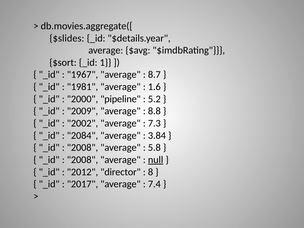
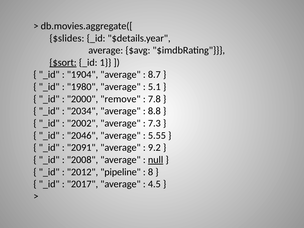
$sort underline: none -> present (63, 62)
1967: 1967 -> 1904 (82, 75)
1981: 1981 -> 1980 (82, 87)
1.6: 1.6 -> 5.1 (154, 87)
pipeline: pipeline -> remove (120, 99)
5.2: 5.2 -> 7.8 (154, 99)
2009: 2009 -> 2034 (82, 111)
2084: 2084 -> 2046 (82, 135)
3.84: 3.84 -> 5.55 (157, 135)
2008: 2008 -> 2091 (82, 148)
5.8: 5.8 -> 9.2 (154, 148)
director: director -> pipeline (121, 172)
7.4: 7.4 -> 4.5 (154, 184)
